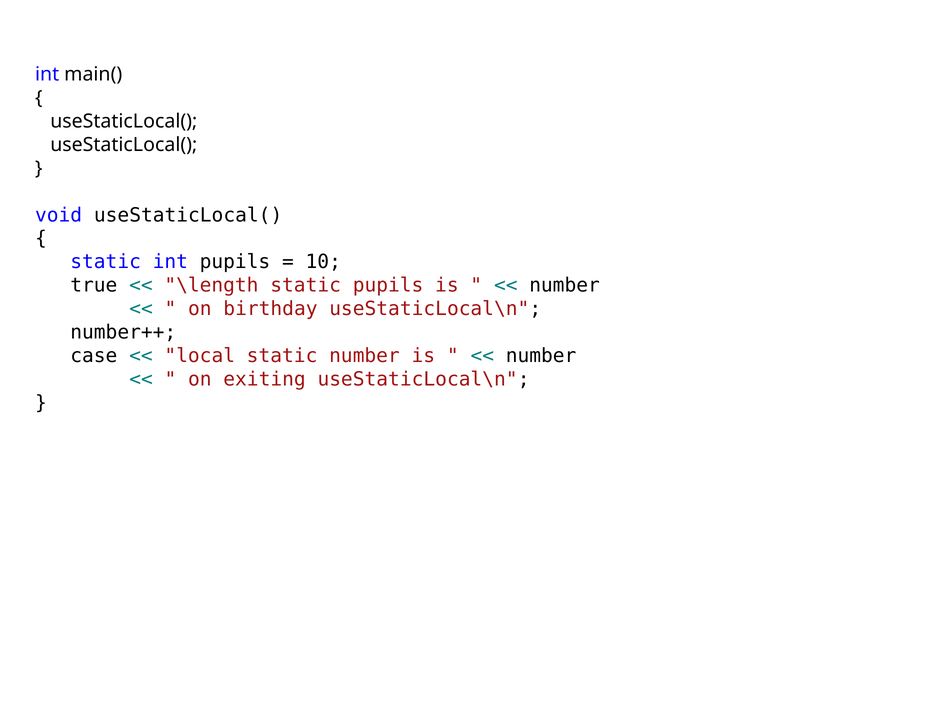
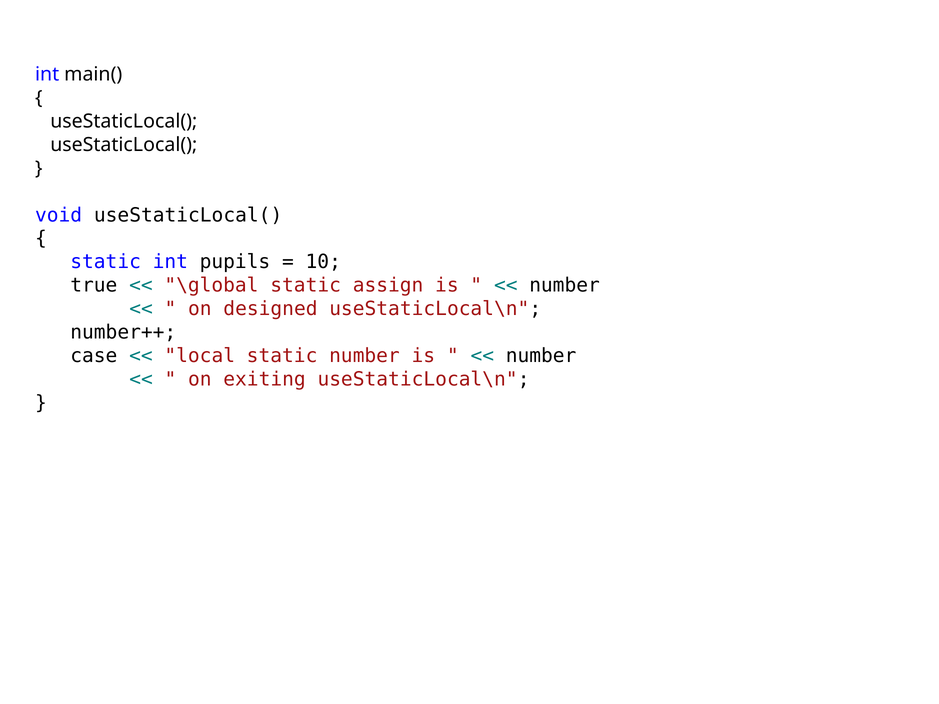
\length: \length -> \global (211, 286)
static pupils: pupils -> assign (388, 286)
birthday: birthday -> designed (270, 309)
